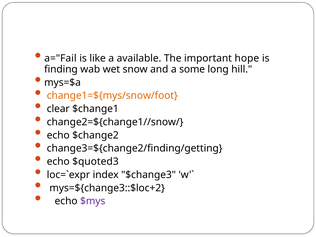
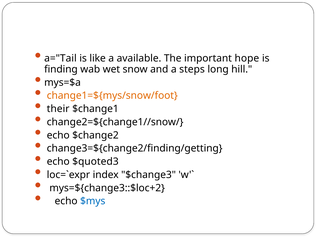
a="Fail: a="Fail -> a="Tail (60, 58)
some: some -> steps (192, 69)
clear: clear -> their (58, 109)
$mys colour: purple -> blue (93, 201)
